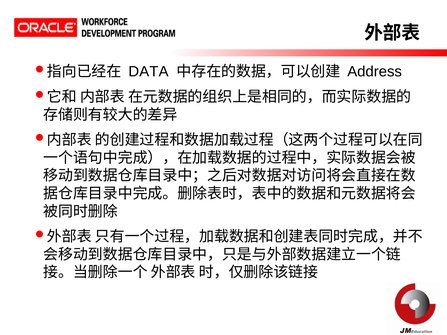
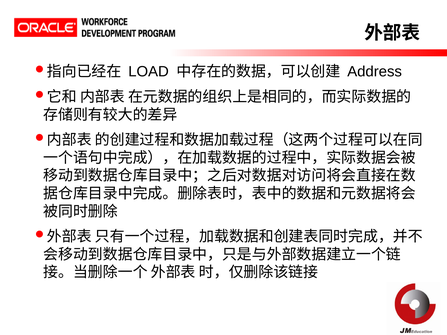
DATA: DATA -> LOAD (149, 72)
